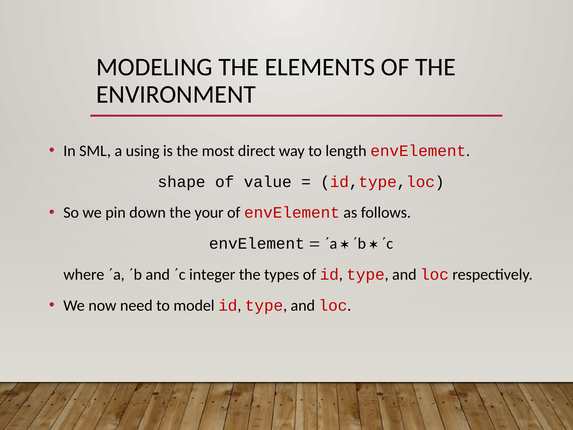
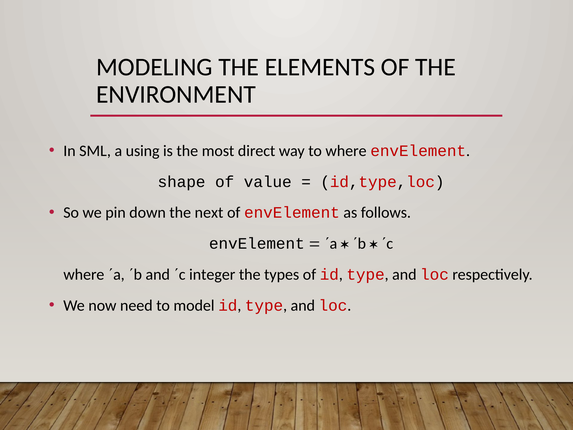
to length: length -> where (346, 151)
your: your -> next (209, 213)
